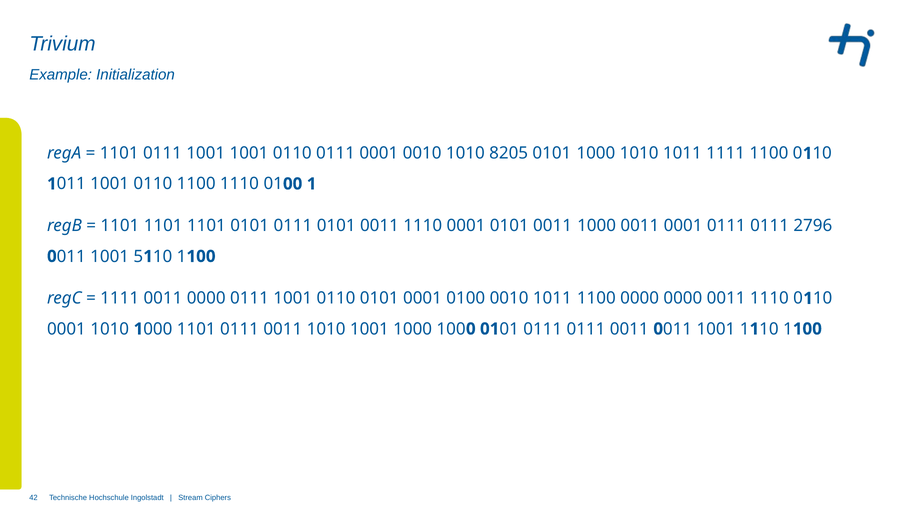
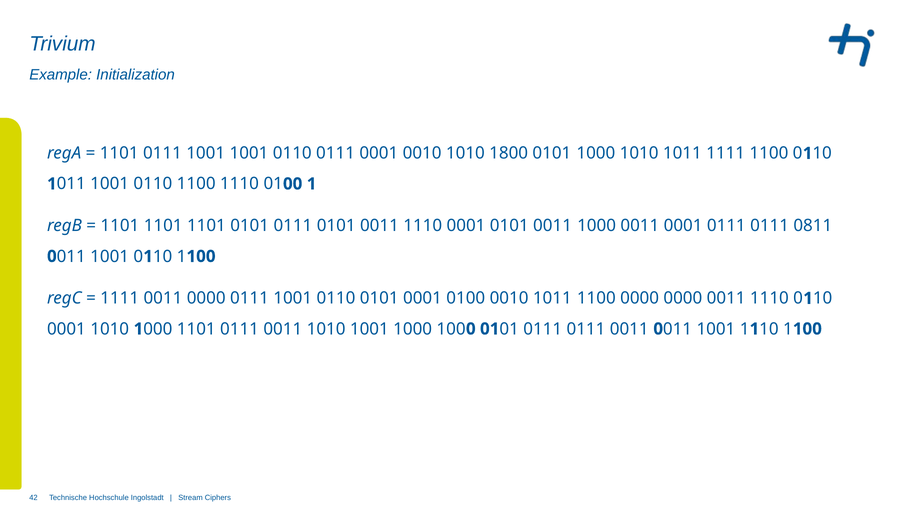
8205: 8205 -> 1800 (509, 153)
2796: 2796 -> 0811 (813, 226)
1001 5: 5 -> 0 (138, 256)
